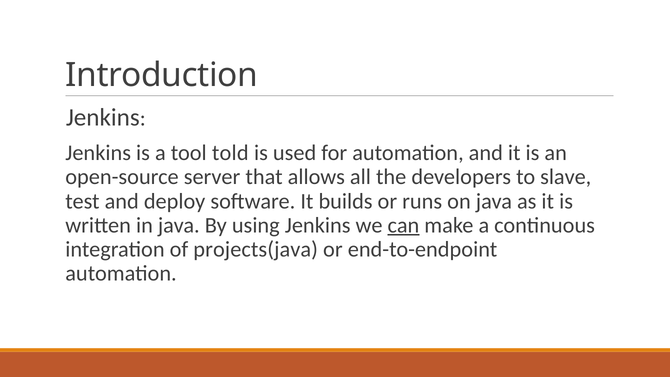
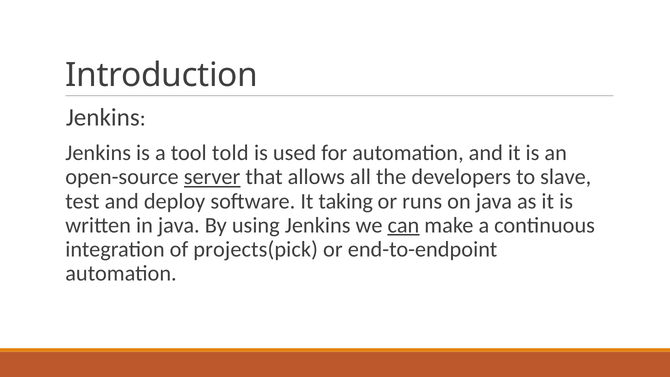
server underline: none -> present (212, 177)
builds: builds -> taking (346, 201)
projects(java: projects(java -> projects(pick (256, 249)
